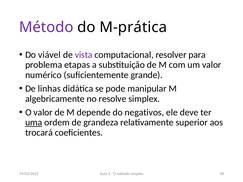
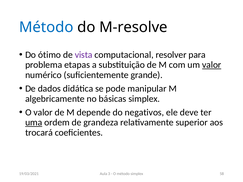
Método colour: purple -> blue (46, 27)
M-prática: M-prática -> M-resolve (133, 27)
viável: viável -> ótimo (50, 55)
valor underline: none -> present (212, 65)
linhas: linhas -> dados (49, 89)
resolve: resolve -> básicas (113, 99)
